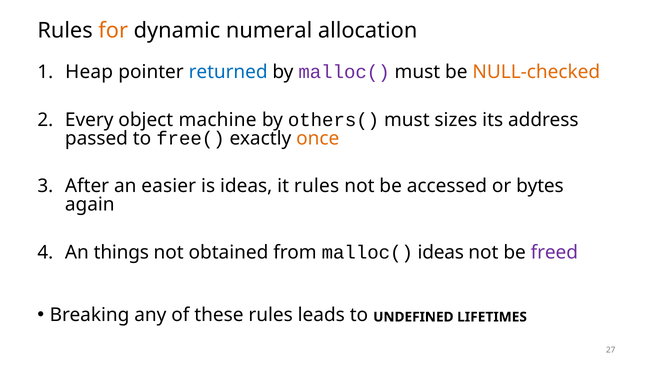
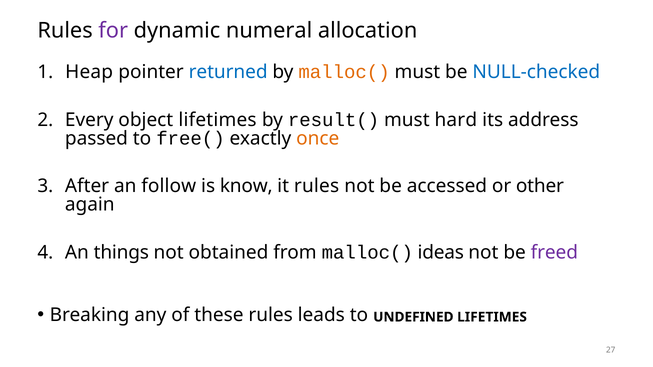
for colour: orange -> purple (113, 30)
malloc( colour: purple -> orange (344, 72)
NULL-checked colour: orange -> blue (536, 72)
object machine: machine -> lifetimes (218, 120)
others(: others( -> result( (334, 120)
sizes: sizes -> hard (456, 120)
easier: easier -> follow (169, 186)
is ideas: ideas -> know (246, 186)
bytes: bytes -> other (540, 186)
